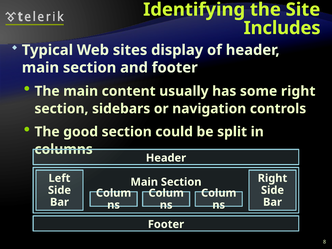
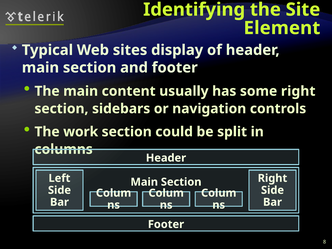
Includes: Includes -> Element (282, 28)
good: good -> work (81, 132)
